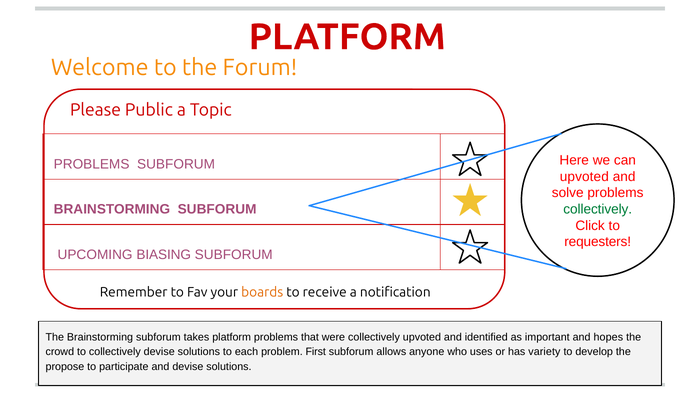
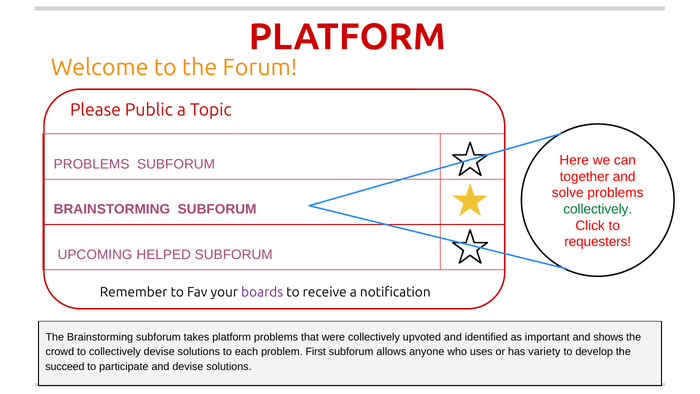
upvoted: upvoted -> together (584, 176)
BIASING: BIASING -> HELPED (164, 254)
boards colour: orange -> purple (262, 292)
hopes: hopes -> shows (608, 337)
propose: propose -> succeed (65, 366)
